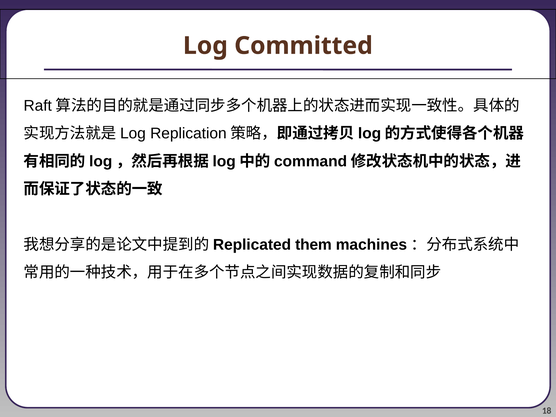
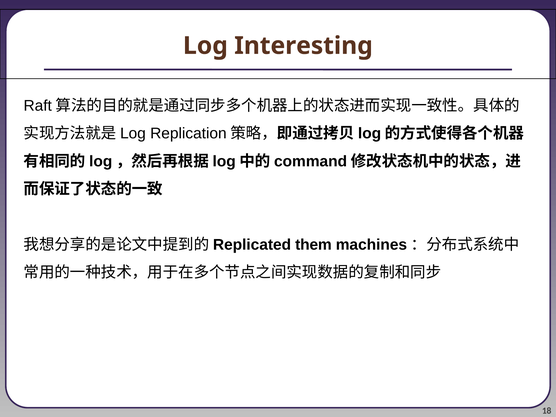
Committed: Committed -> Interesting (304, 46)
